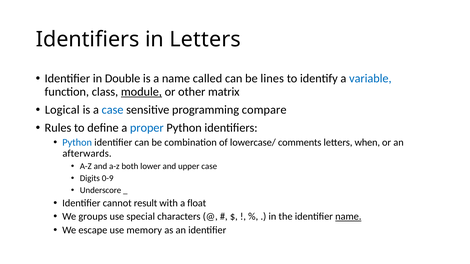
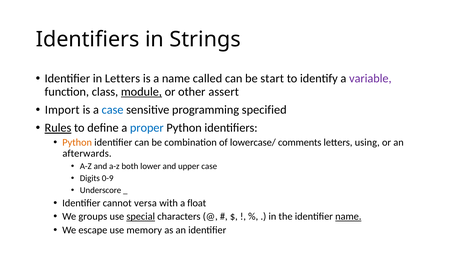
in Letters: Letters -> Strings (205, 39)
in Double: Double -> Letters (122, 79)
lines: lines -> start (272, 79)
variable colour: blue -> purple (370, 79)
matrix: matrix -> assert (224, 92)
Logical: Logical -> Import (62, 110)
compare: compare -> specified (264, 110)
Rules underline: none -> present (58, 128)
Python colour: blue -> orange (77, 143)
when: when -> using (367, 143)
result: result -> versa (145, 203)
special underline: none -> present (141, 217)
